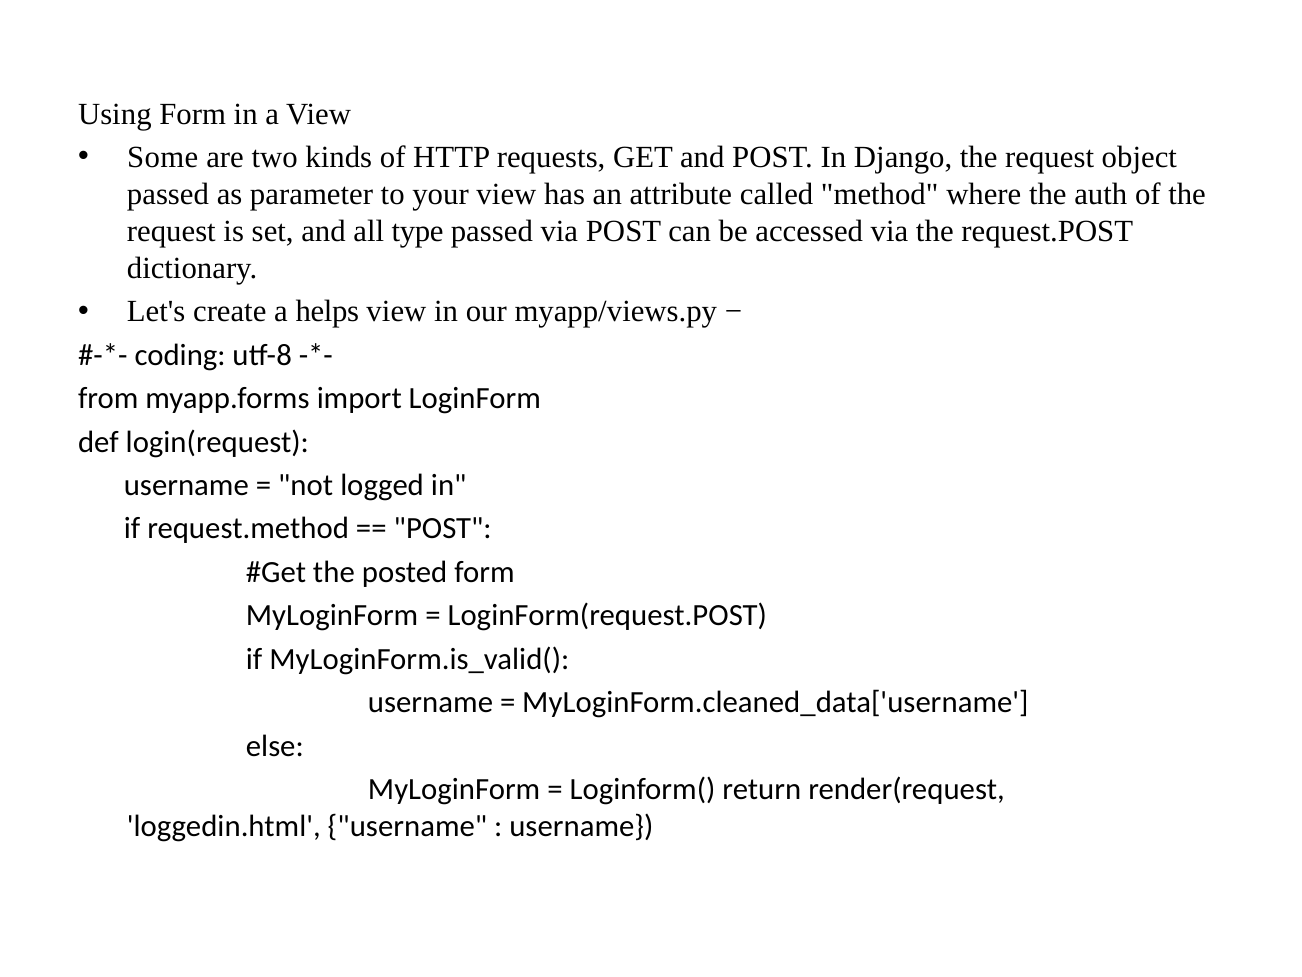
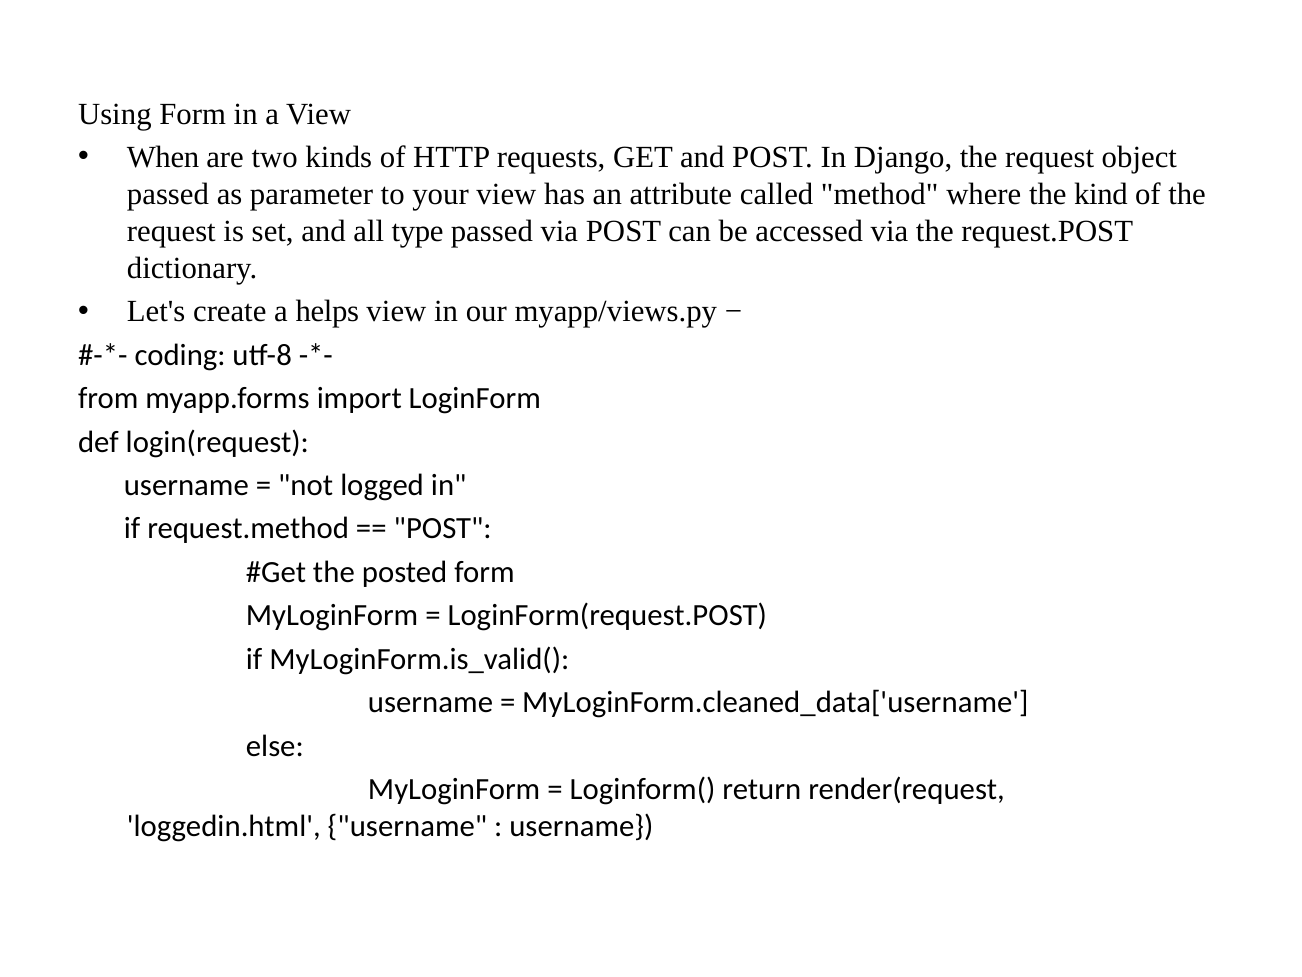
Some: Some -> When (163, 157)
auth: auth -> kind (1101, 194)
